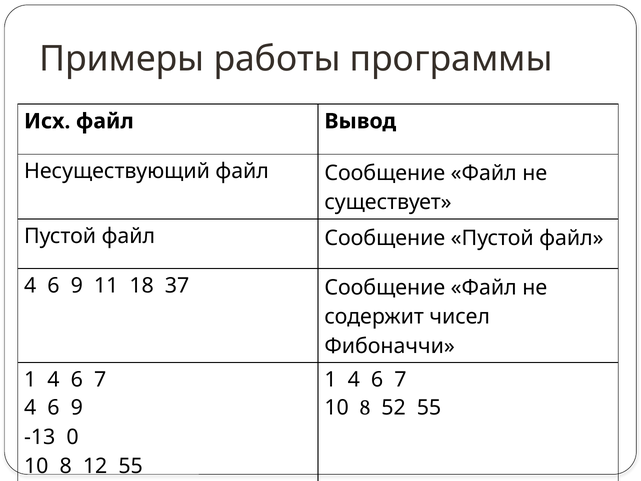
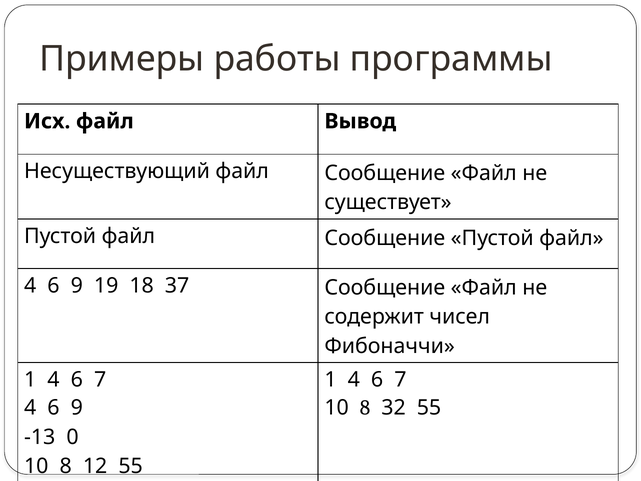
11: 11 -> 19 (106, 286)
52: 52 -> 32 (394, 408)
